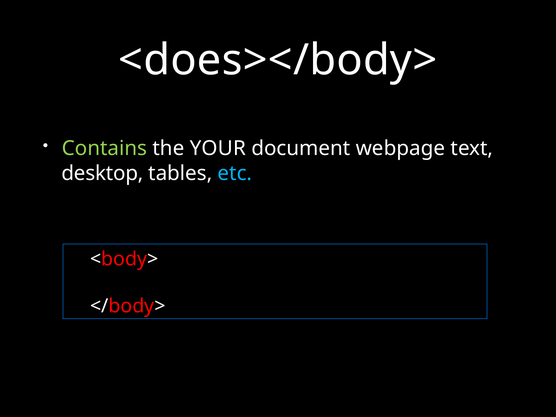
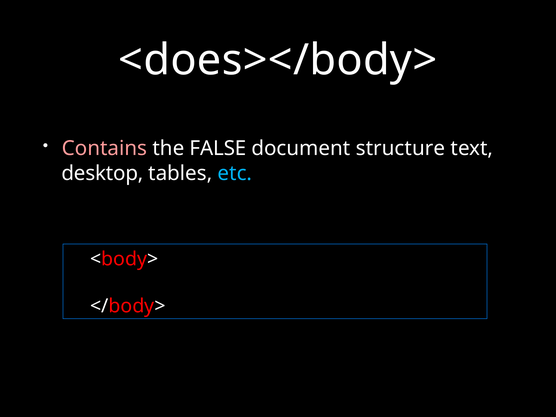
Contains colour: light green -> pink (105, 148)
YOUR: YOUR -> FALSE (218, 148)
webpage: webpage -> structure (400, 148)
